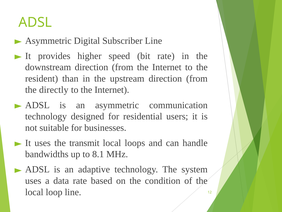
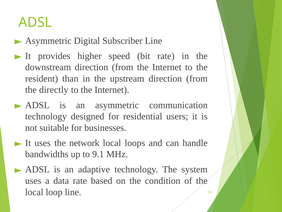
transmit: transmit -> network (84, 143)
8.1: 8.1 -> 9.1 (98, 154)
